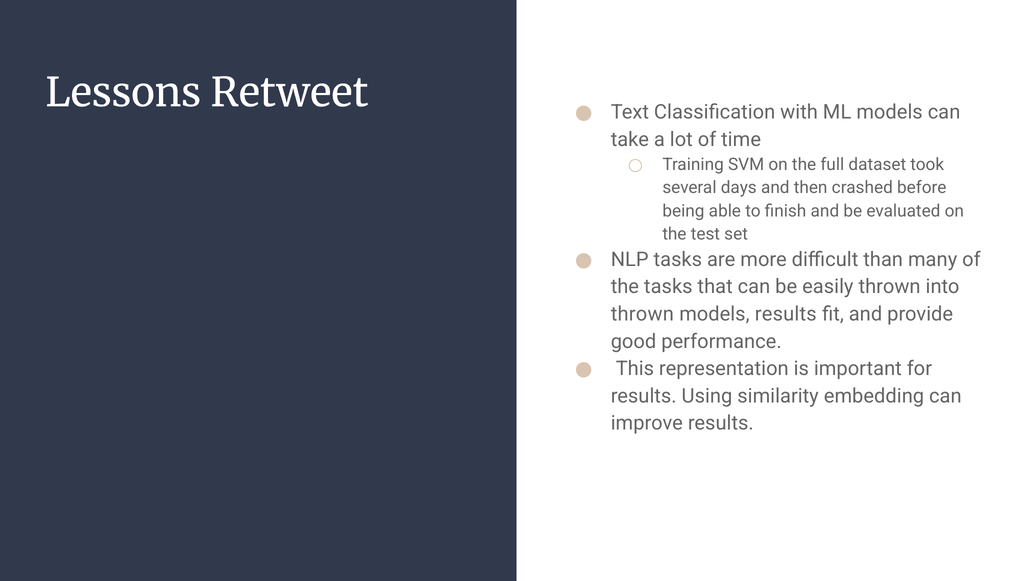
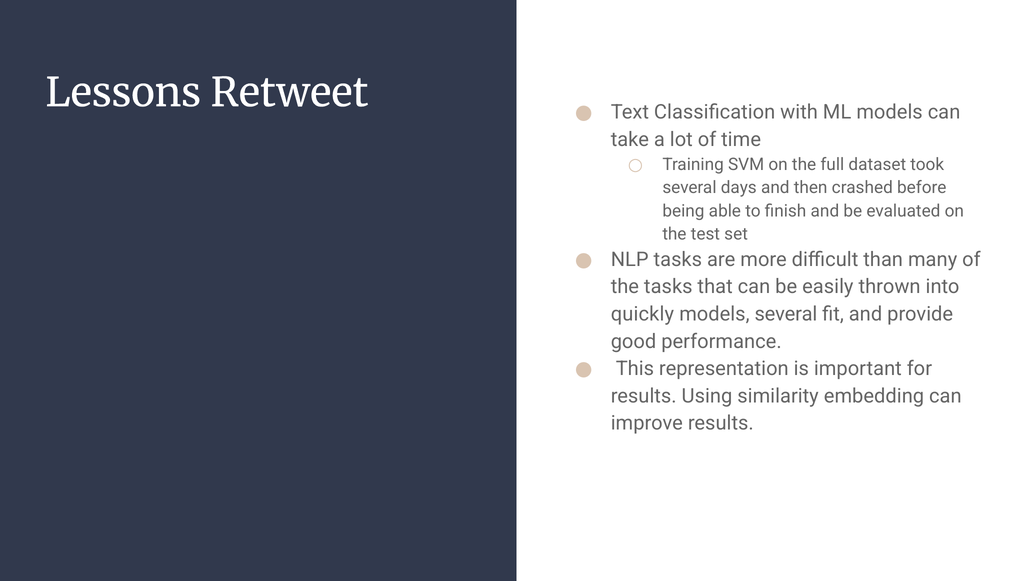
thrown: thrown -> quickly (642, 314)
models results: results -> several (786, 314)
